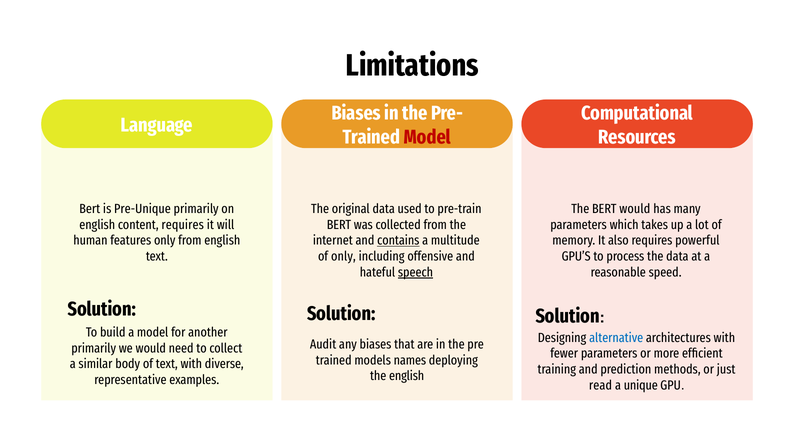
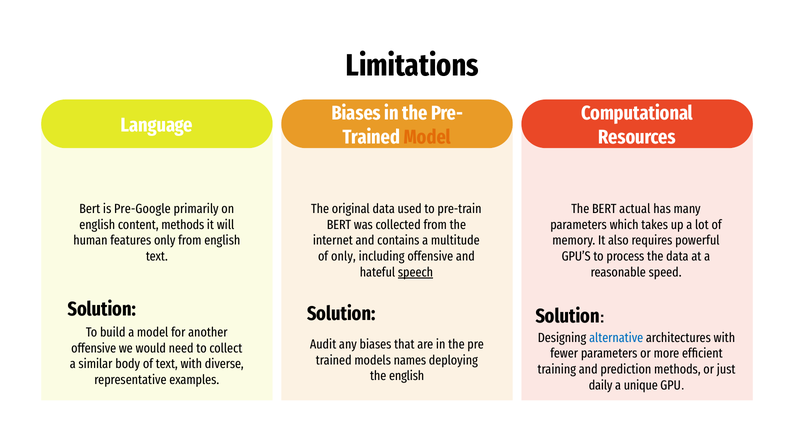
Model colour: red -> orange (427, 137)
Pre-Unique: Pre-Unique -> Pre-Google (142, 209)
BERT would: would -> actual (635, 209)
content requires: requires -> methods (183, 225)
contains underline: present -> none (398, 241)
primarily: primarily -> offensive (94, 348)
read: read -> daily (601, 385)
